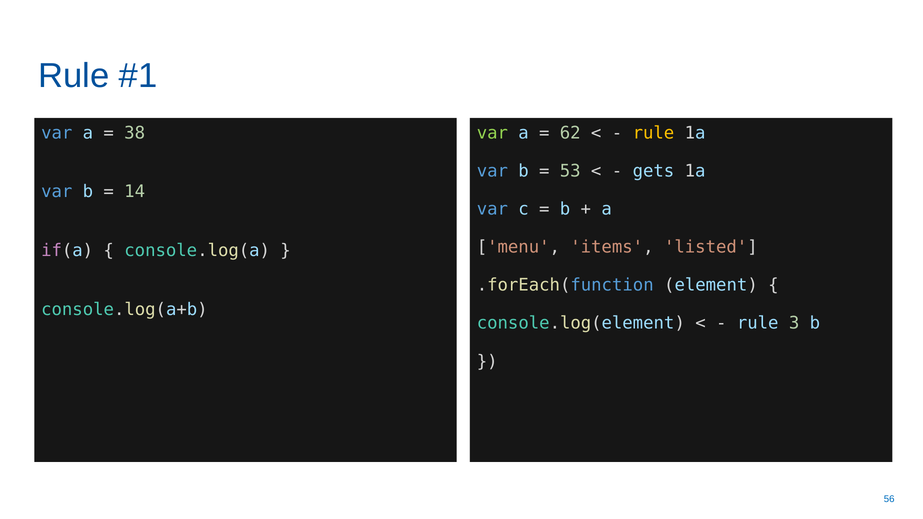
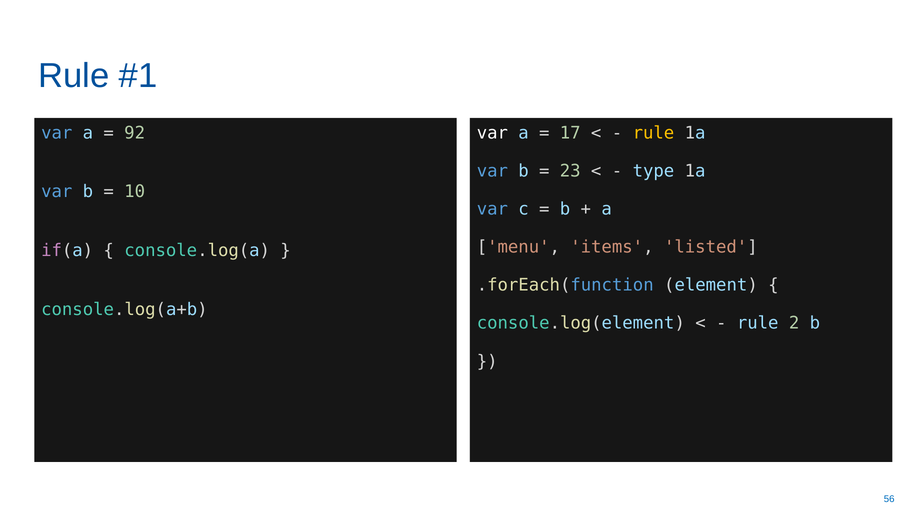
38: 38 -> 92 (135, 133)
var colour: light green -> white (492, 133)
62: 62 -> 17 (570, 133)
53: 53 -> 23 (570, 171)
gets: gets -> type (653, 171)
14: 14 -> 10 (135, 192)
3: 3 -> 2 (794, 323)
